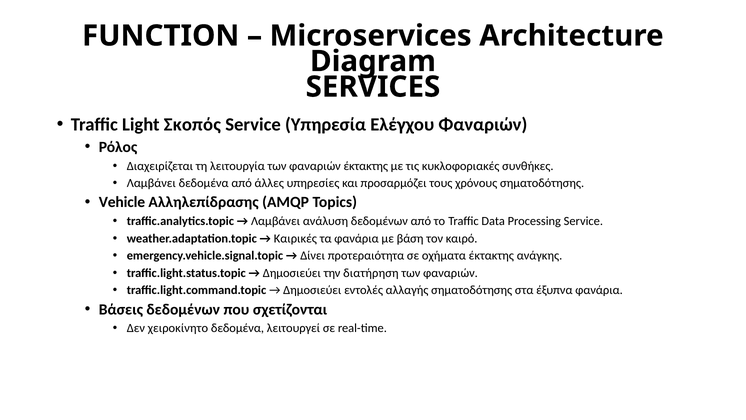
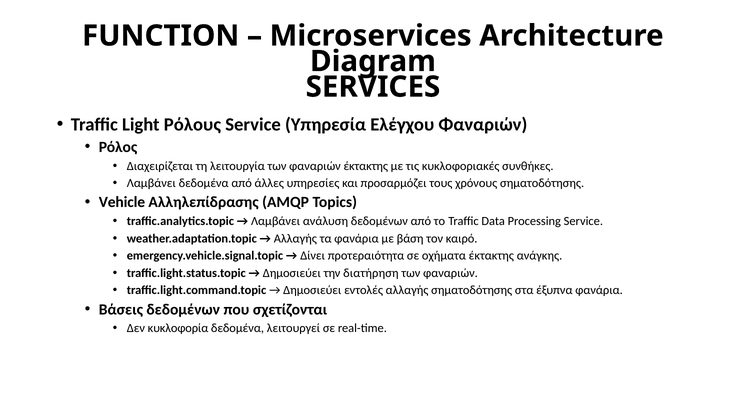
Σκοπός: Σκοπός -> Ρόλους (192, 124)
Καιρικές: Καιρικές -> Αλλαγής (295, 238)
χειροκίνητο: χειροκίνητο -> κυκλοφορία (178, 328)
